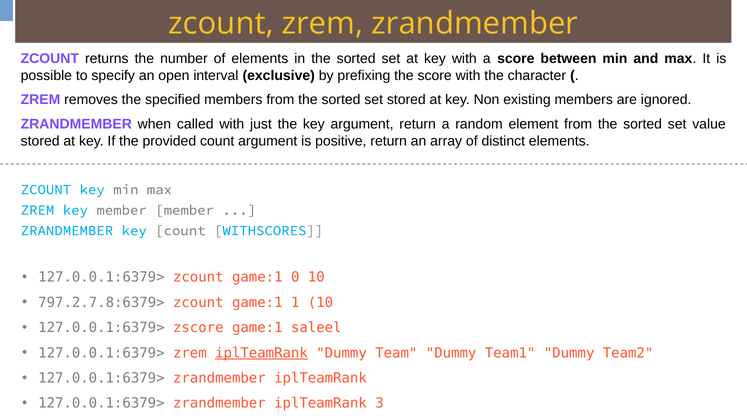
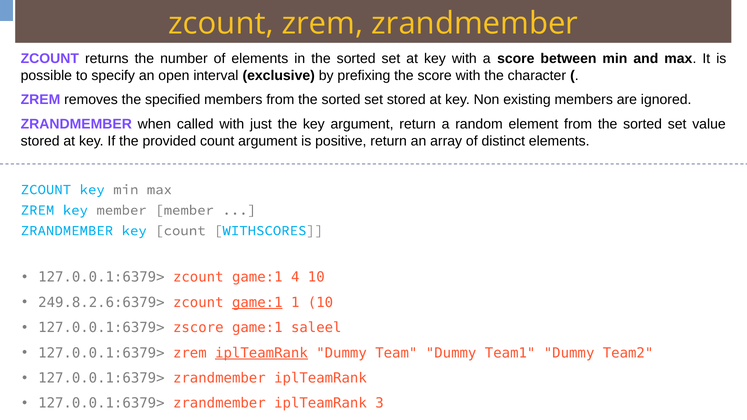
0: 0 -> 4 (295, 277)
797.2.7.8:6379>: 797.2.7.8:6379> -> 249.8.2.6:6379> (101, 303)
game:1 underline: none -> present (257, 303)
